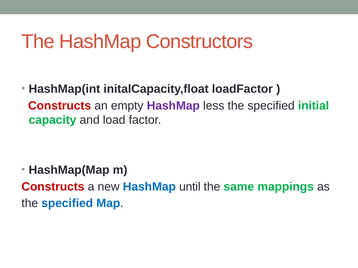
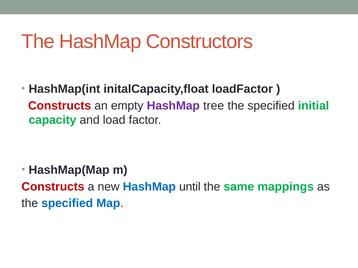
less: less -> tree (214, 106)
